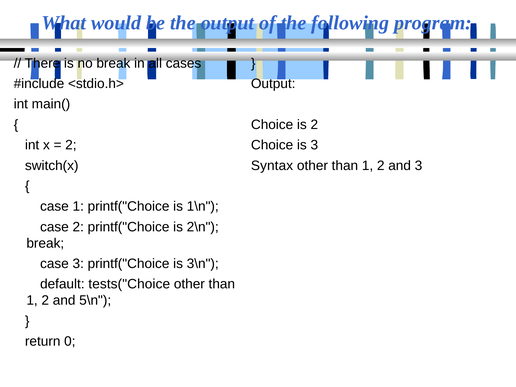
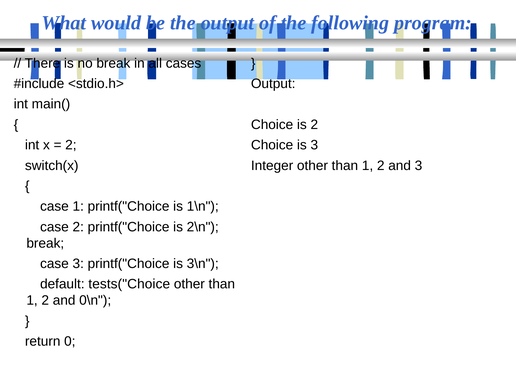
Syntax: Syntax -> Integer (272, 166)
5\n: 5\n -> 0\n (95, 300)
